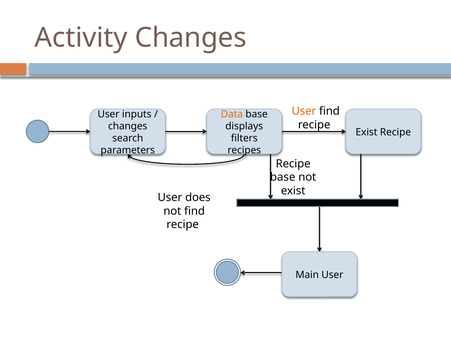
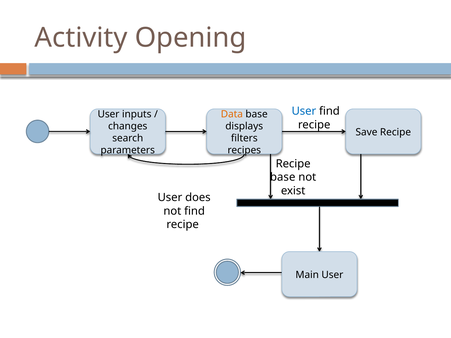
Activity Changes: Changes -> Opening (191, 38)
User colour: orange -> blue (304, 111)
Exist: Exist -> Save (366, 132)
